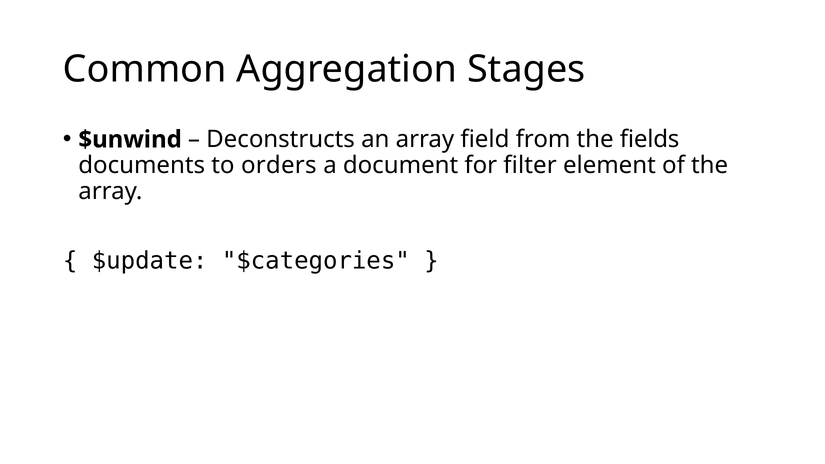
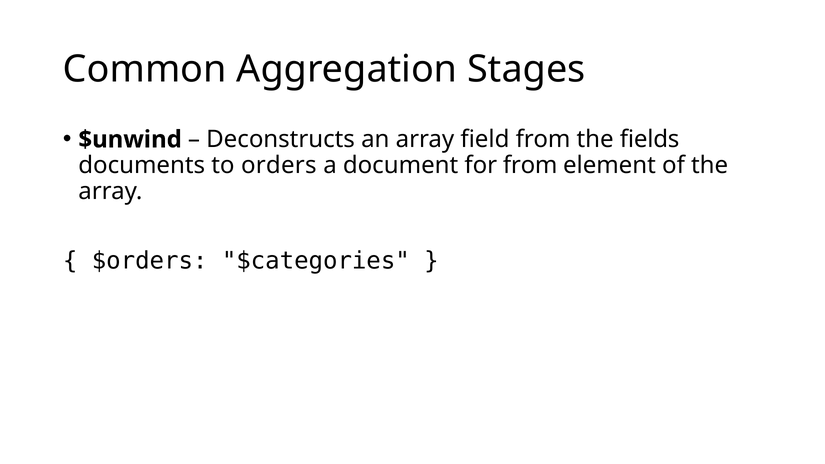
for filter: filter -> from (530, 165)
$update: $update -> $orders (150, 261)
